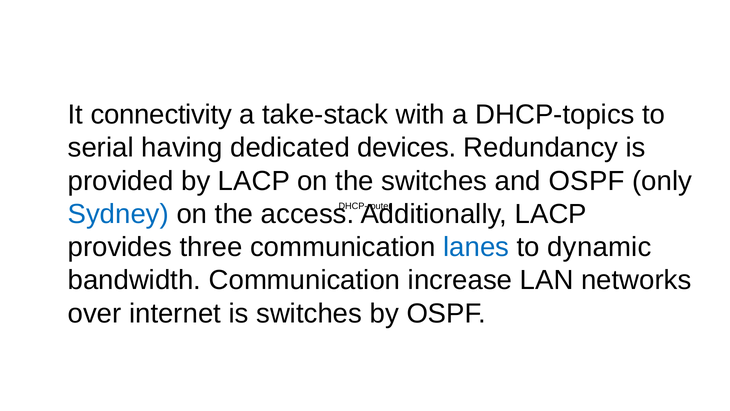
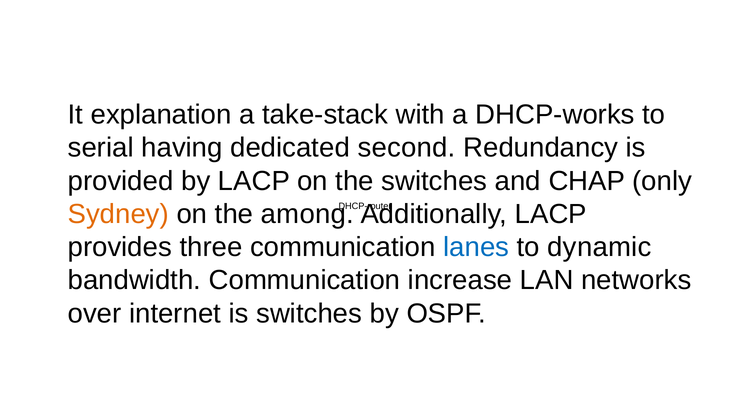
connectivity: connectivity -> explanation (161, 115)
DHCP-topics: DHCP-topics -> DHCP-works (555, 115)
devices: devices -> second (406, 148)
and OSPF: OSPF -> CHAP (587, 181)
Sydney colour: blue -> orange (118, 214)
access: access -> among (308, 214)
